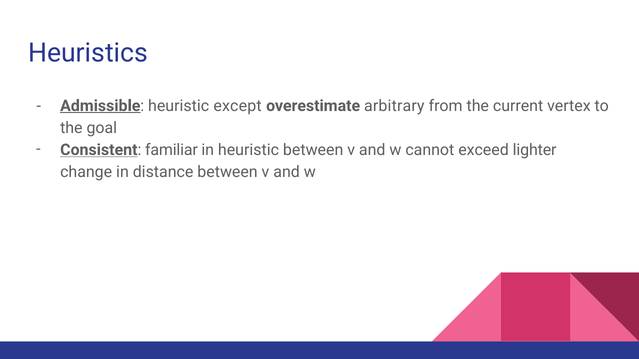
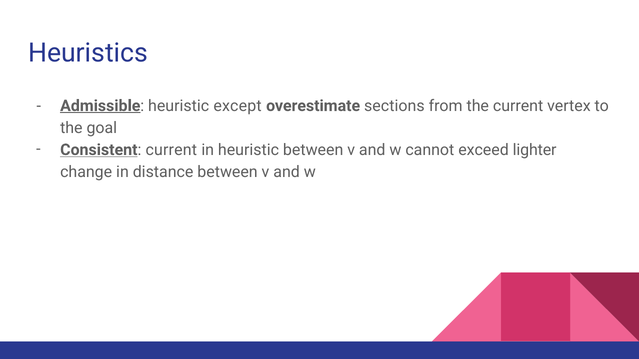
arbitrary: arbitrary -> sections (394, 106)
Consistent familiar: familiar -> current (171, 150)
